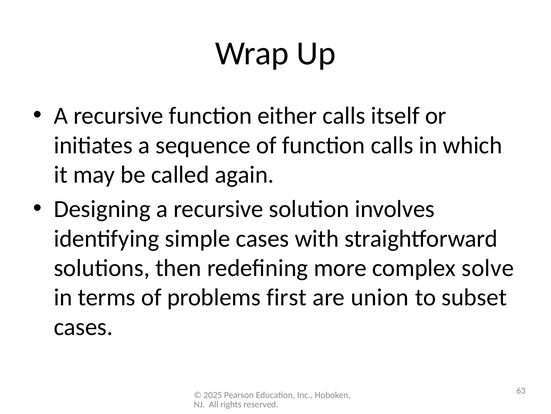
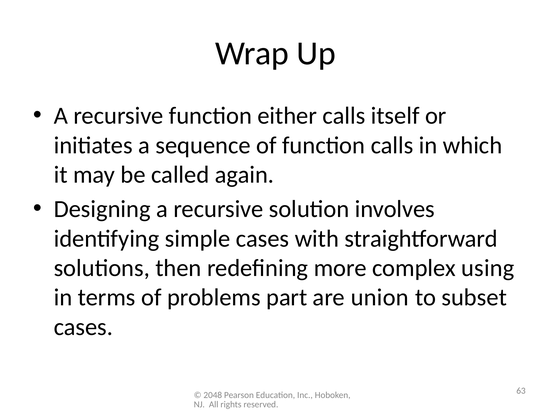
solve: solve -> using (488, 268)
first: first -> part (287, 297)
2025: 2025 -> 2048 (213, 395)
